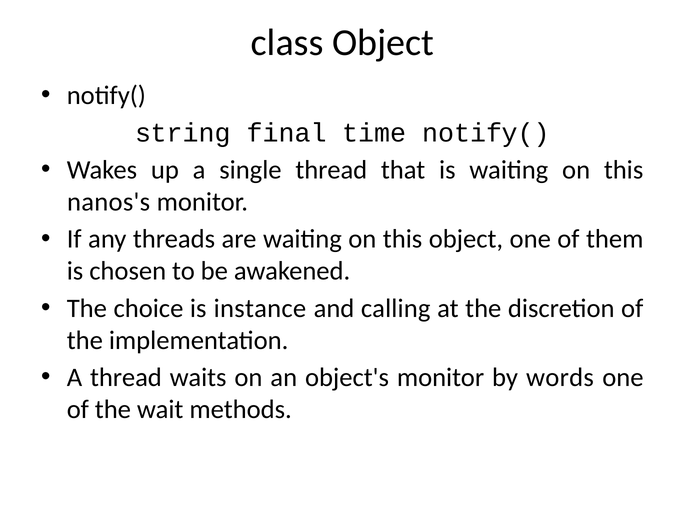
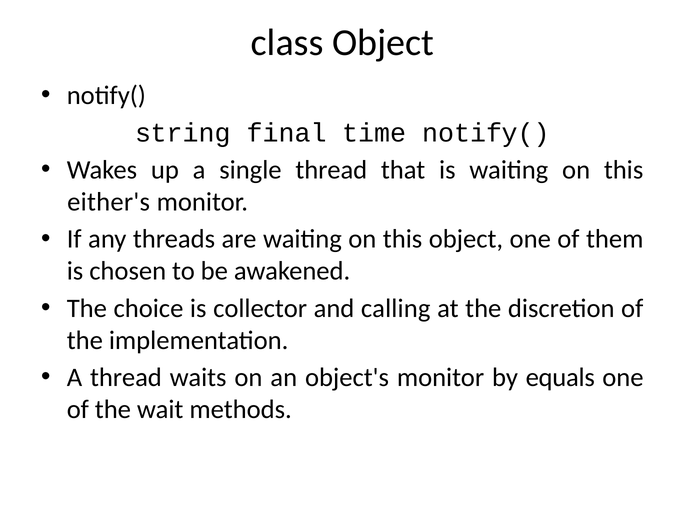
nanos's: nanos's -> either's (109, 202)
instance: instance -> collector (260, 308)
words: words -> equals (560, 377)
